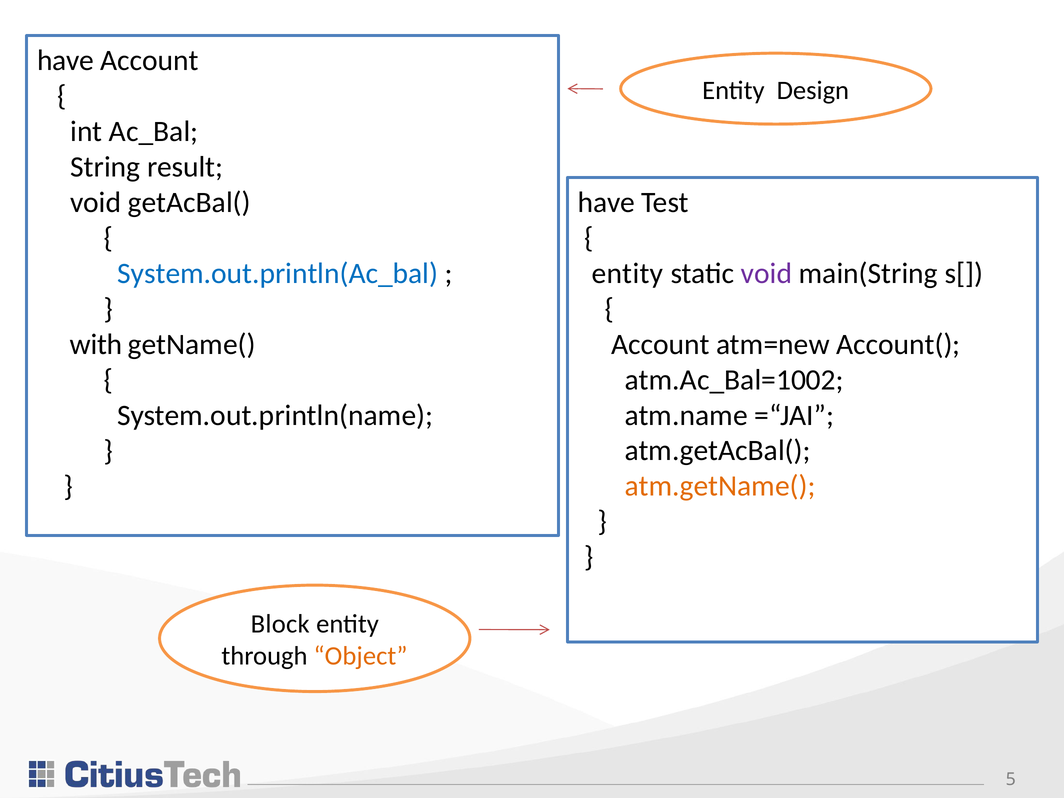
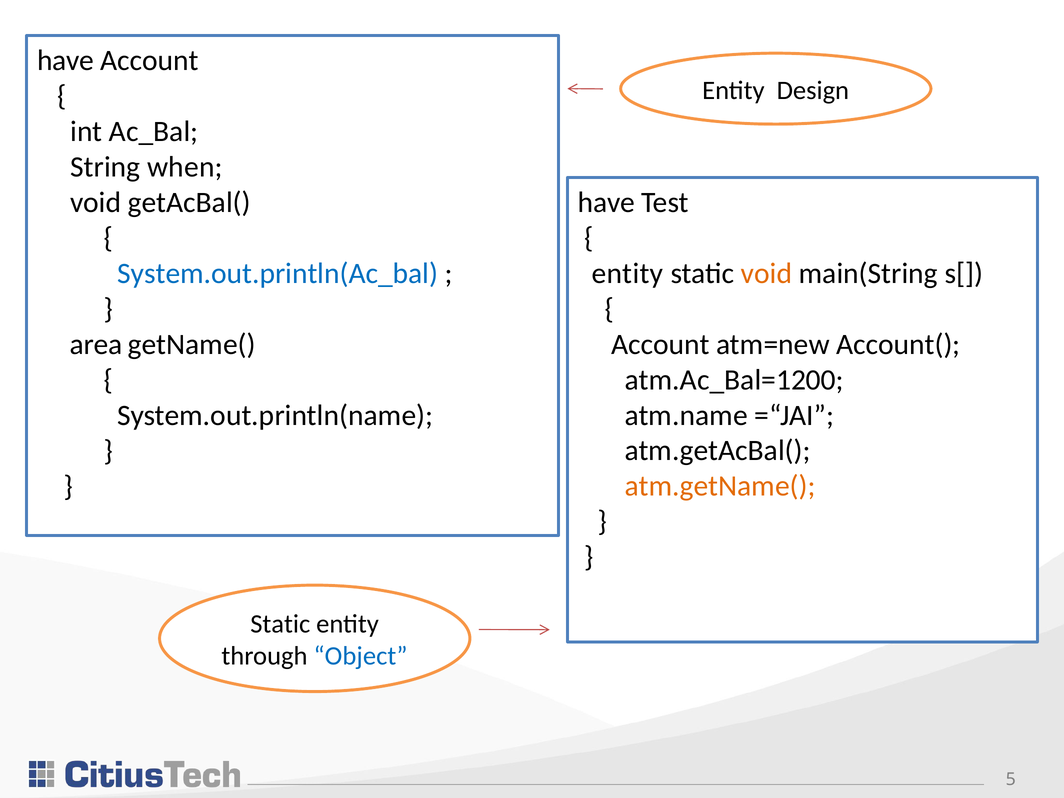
result: result -> when (185, 167)
void colour: purple -> orange (767, 273)
with: with -> area (96, 344)
atm.Ac_Bal=1002: atm.Ac_Bal=1002 -> atm.Ac_Bal=1200 (734, 380)
Block: Block -> Static (280, 624)
Object colour: orange -> blue (361, 656)
